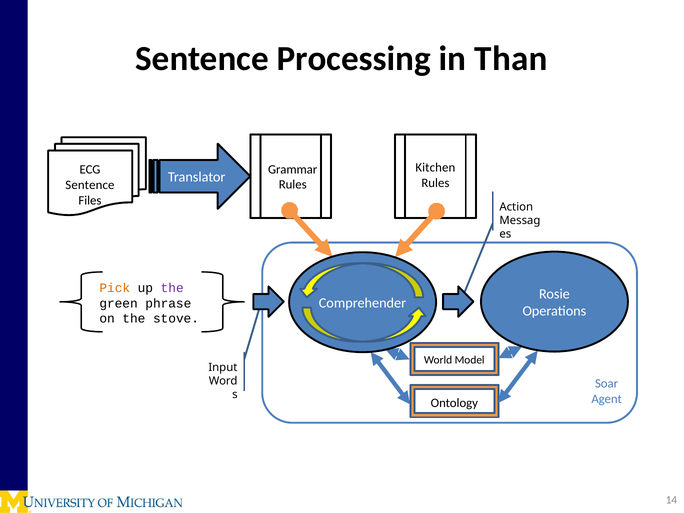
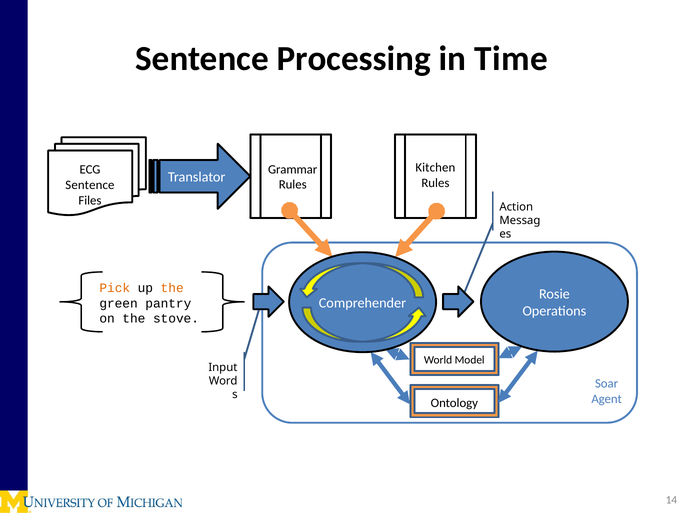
Than: Than -> Time (511, 59)
the colour: purple -> orange (172, 288)
phrase: phrase -> pantry (168, 303)
